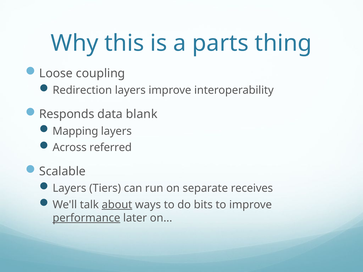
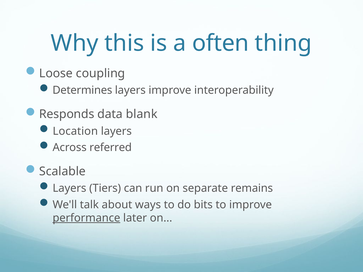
parts: parts -> often (221, 43)
Redirection: Redirection -> Determines (82, 90)
Mapping: Mapping -> Location (75, 131)
receives: receives -> remains (252, 188)
about underline: present -> none (117, 205)
